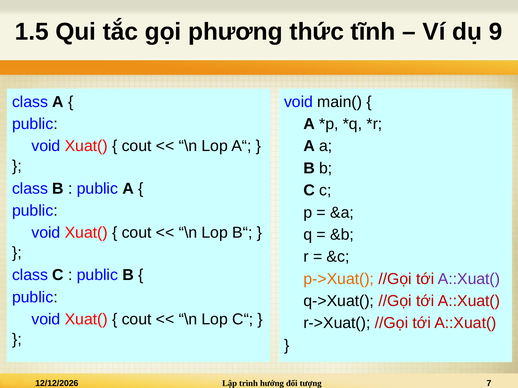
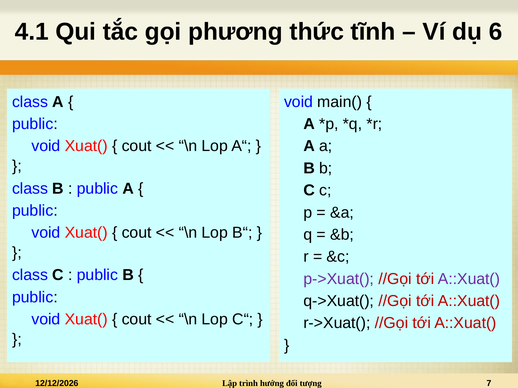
1.5: 1.5 -> 4.1 (32, 32)
9: 9 -> 6 (496, 32)
p->Xuat( colour: orange -> purple (339, 279)
